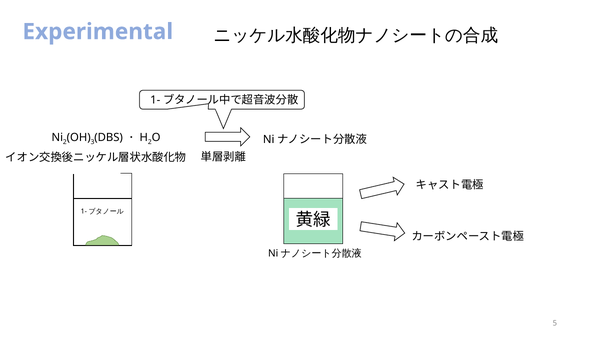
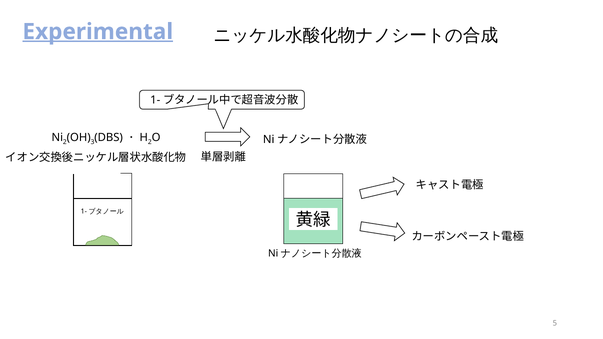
Experimental underline: none -> present (98, 32)
